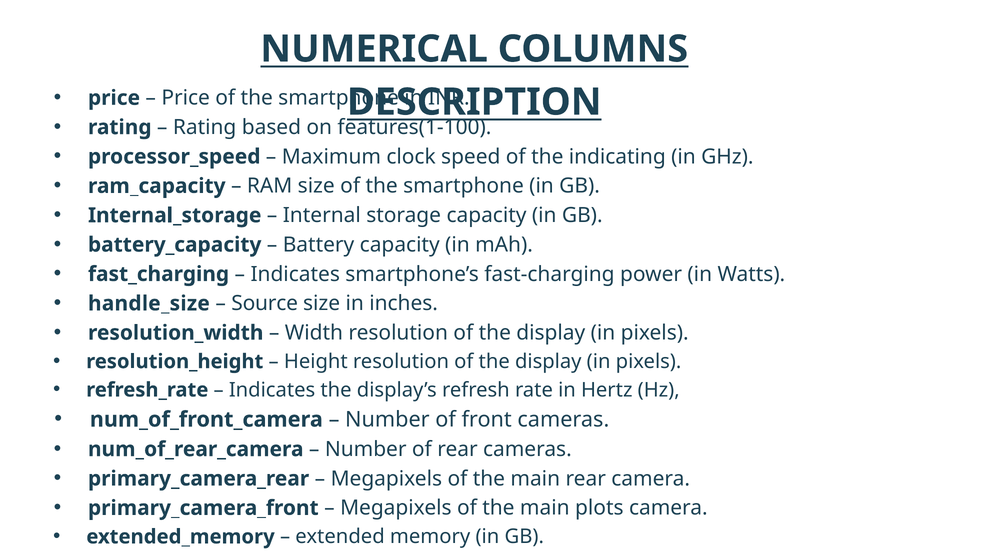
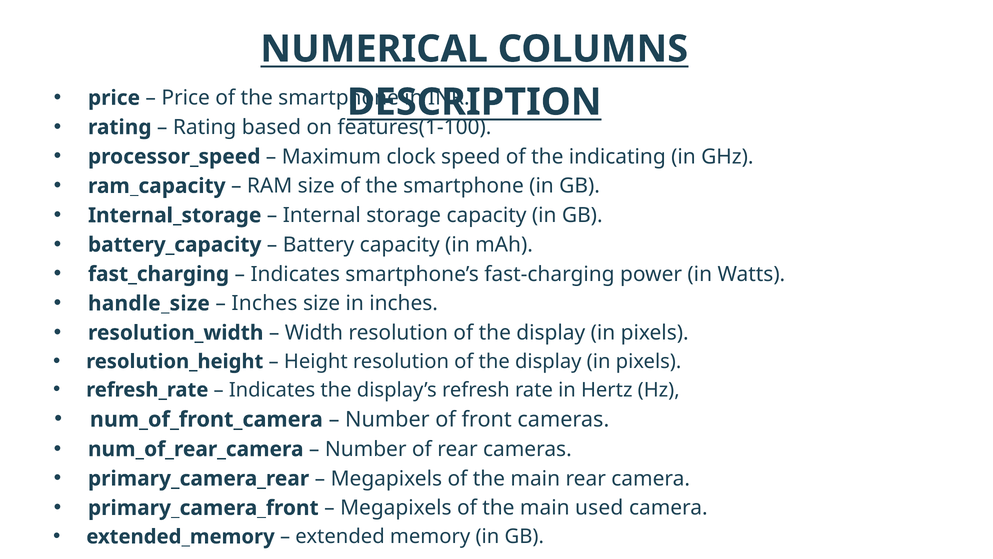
Source: Source -> Inches (264, 303)
plots: plots -> used (599, 508)
